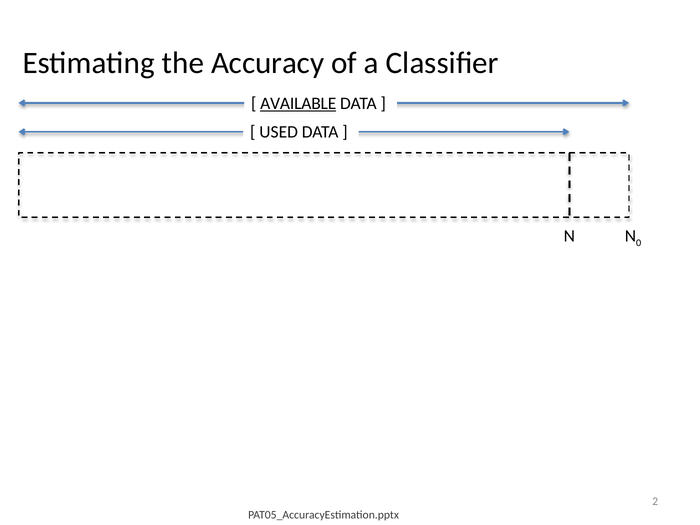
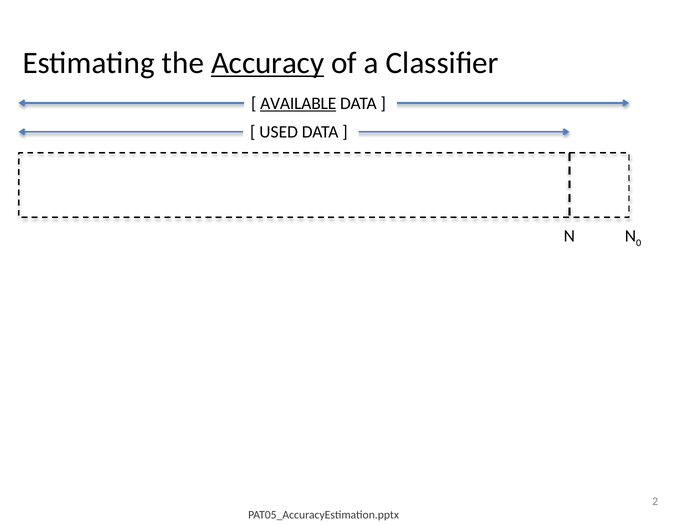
Accuracy underline: none -> present (268, 63)
